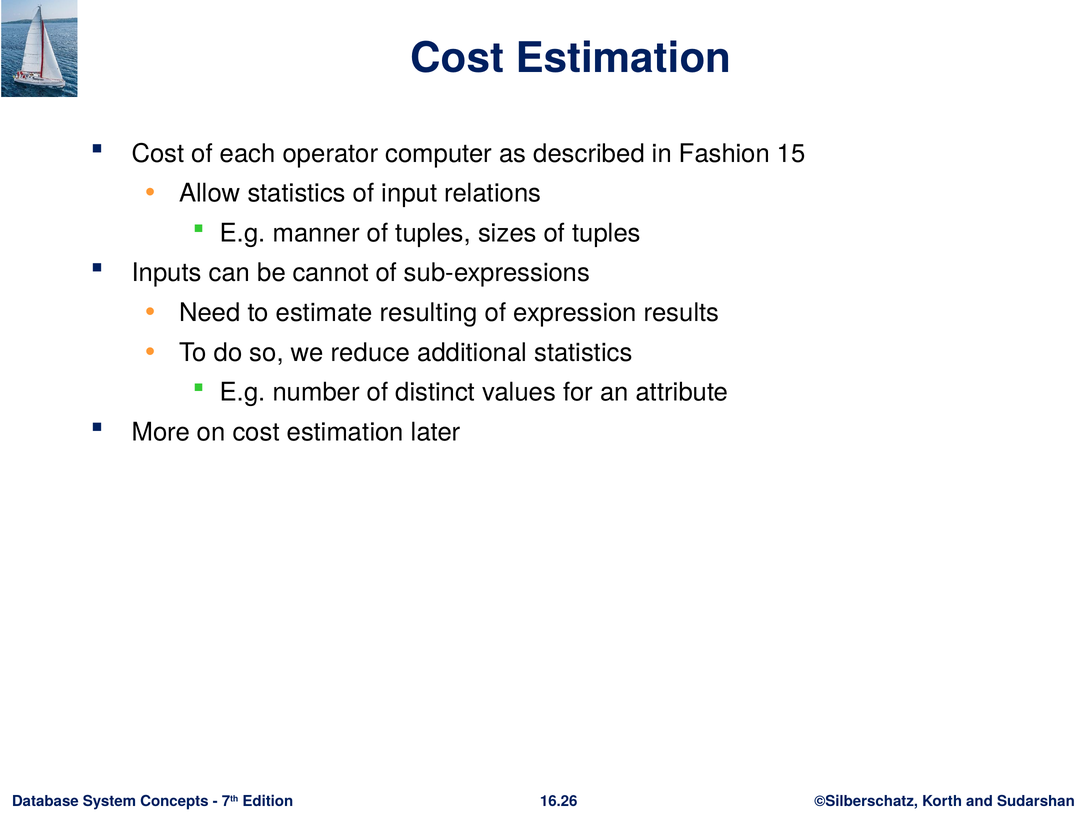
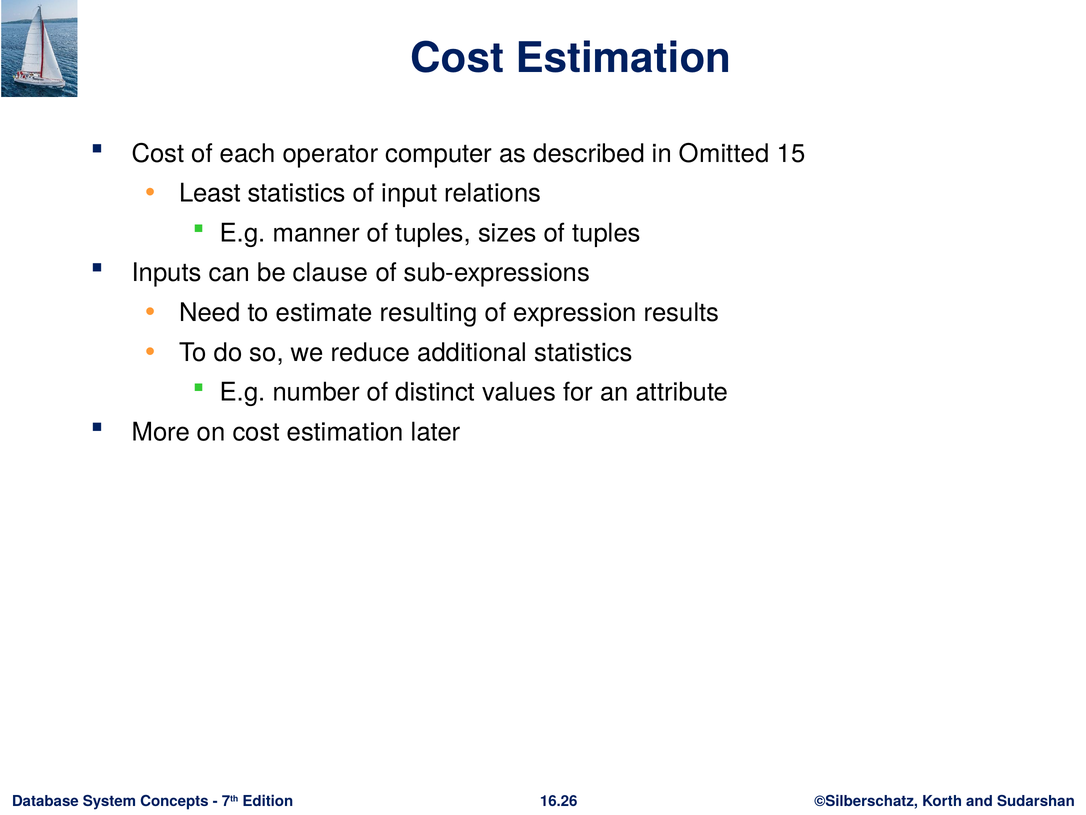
Fashion: Fashion -> Omitted (724, 154)
Allow: Allow -> Least (210, 193)
cannot: cannot -> clause (331, 273)
